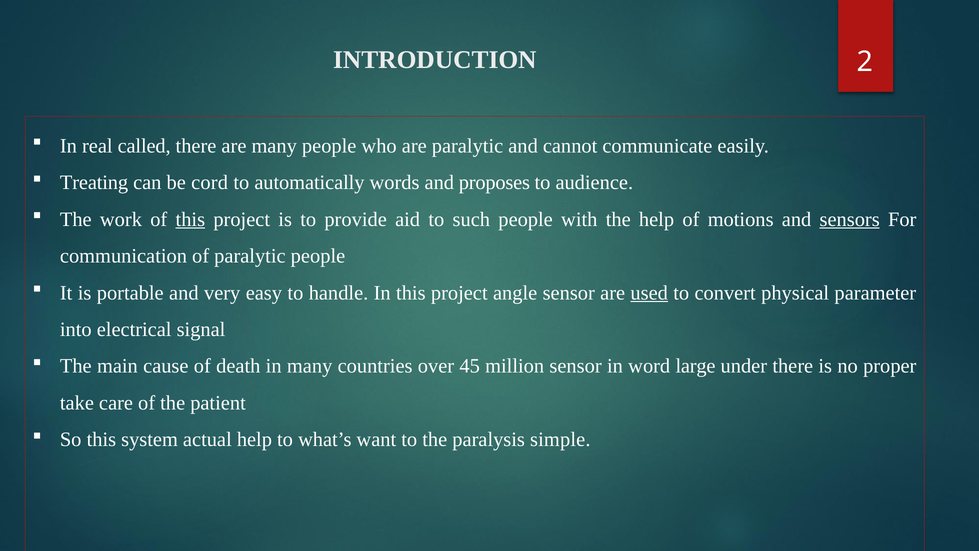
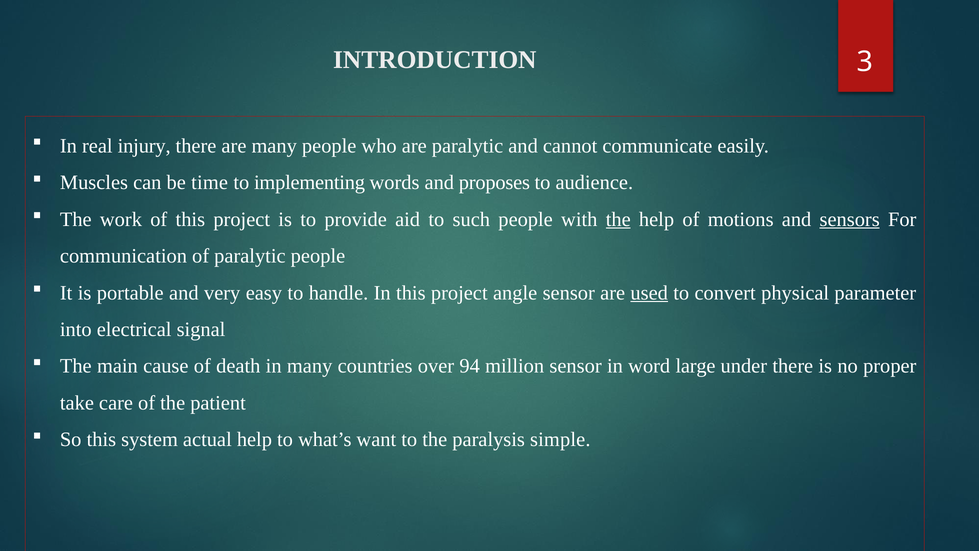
2: 2 -> 3 (865, 62)
called: called -> injury (144, 146)
Treating: Treating -> Muscles (94, 182)
cord: cord -> time (210, 182)
automatically: automatically -> implementing (310, 182)
this underline: present -> none (190, 219)
the underline: none -> present (618, 219)
45: 45 -> 94 (470, 366)
